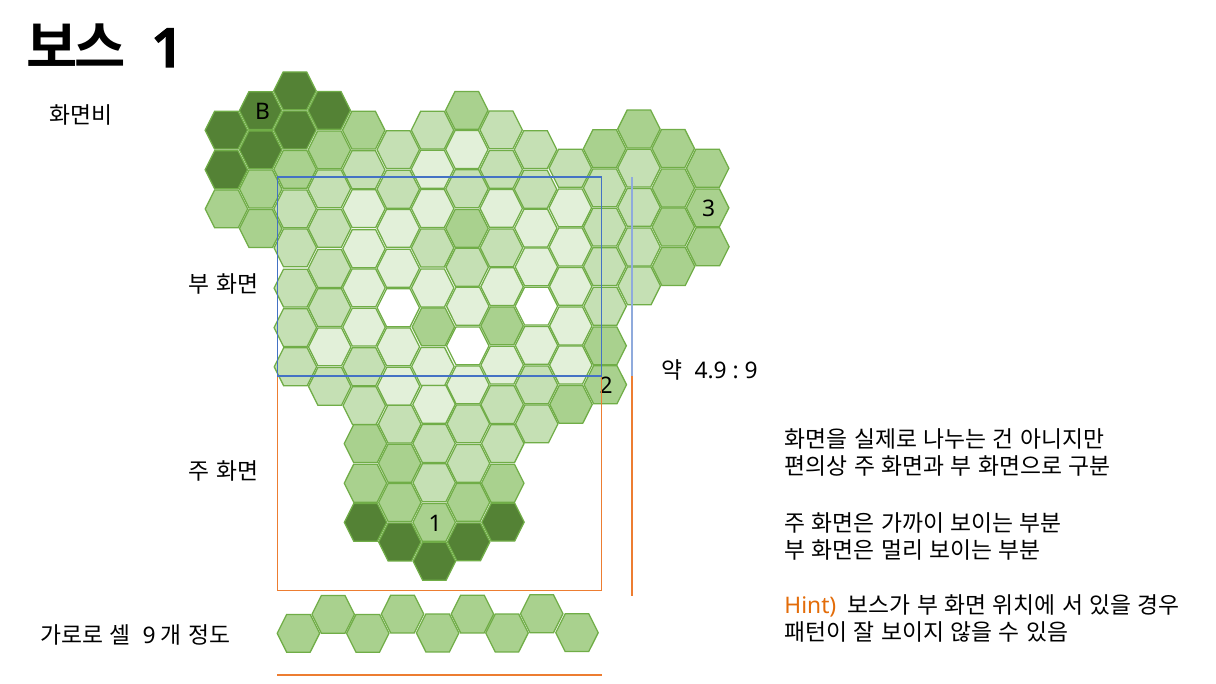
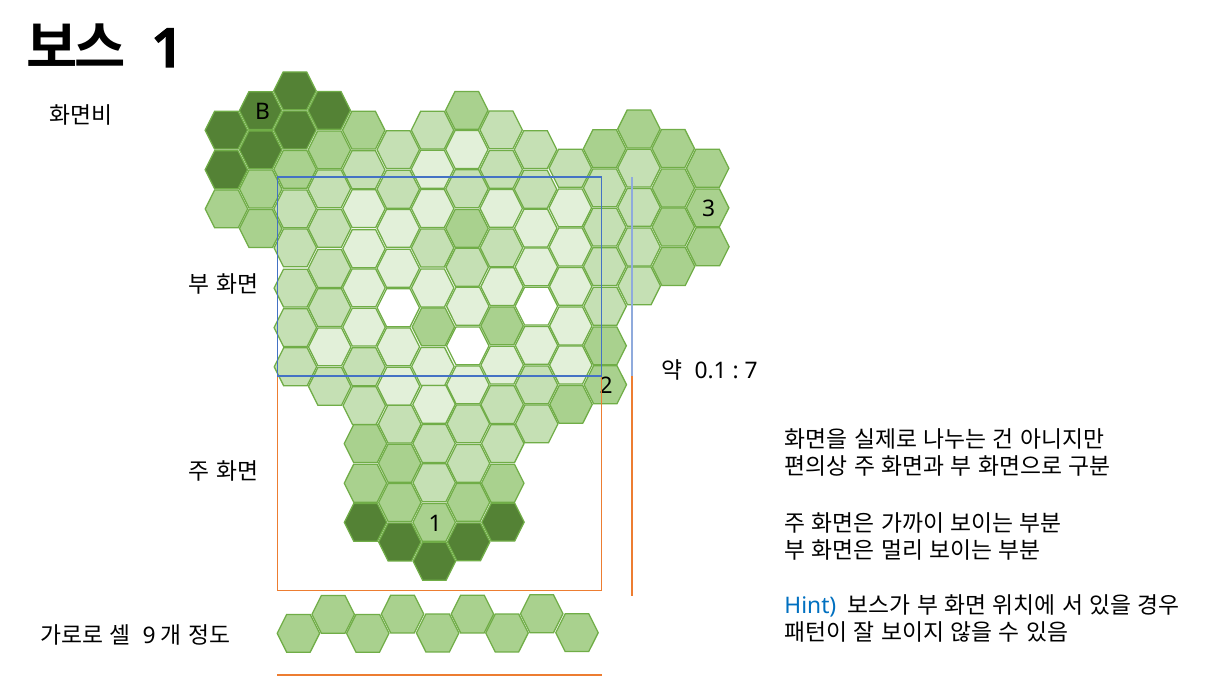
4.9: 4.9 -> 0.1 (711, 371)
9: 9 -> 7 (751, 371)
Hint colour: orange -> blue (810, 606)
